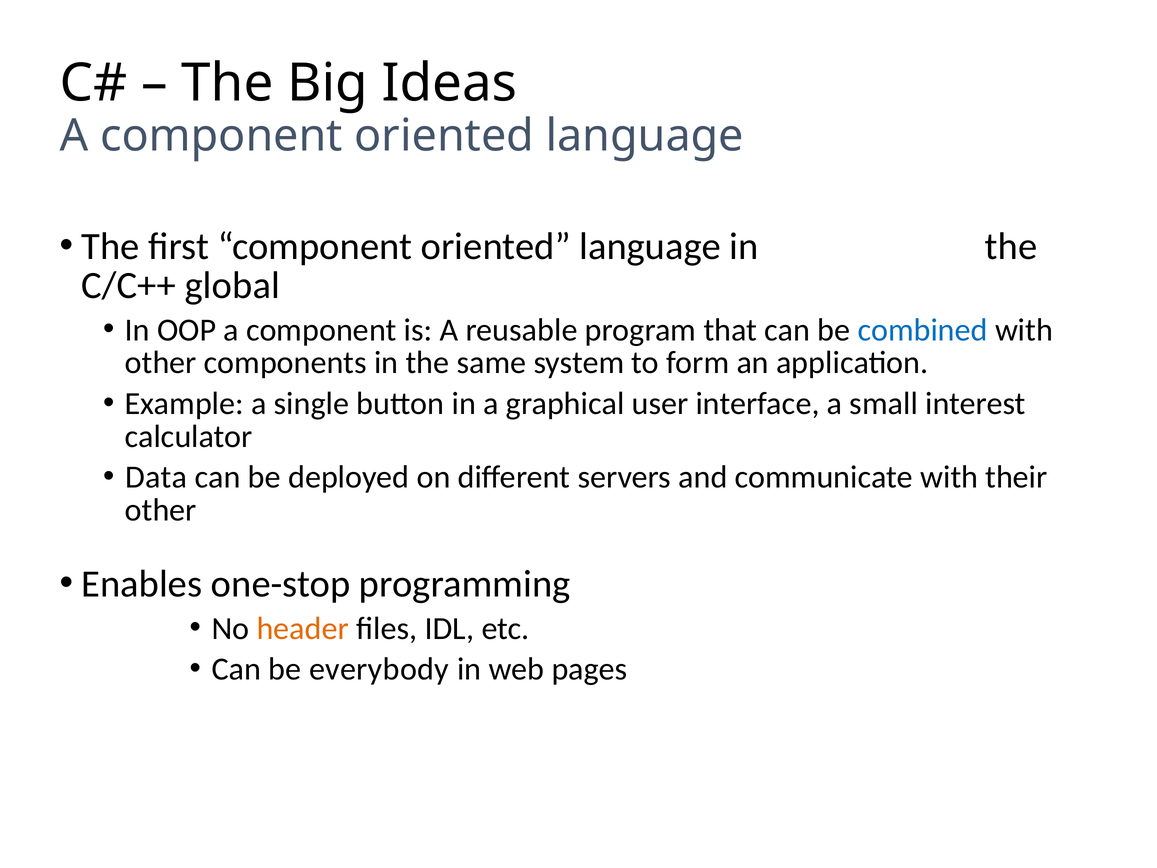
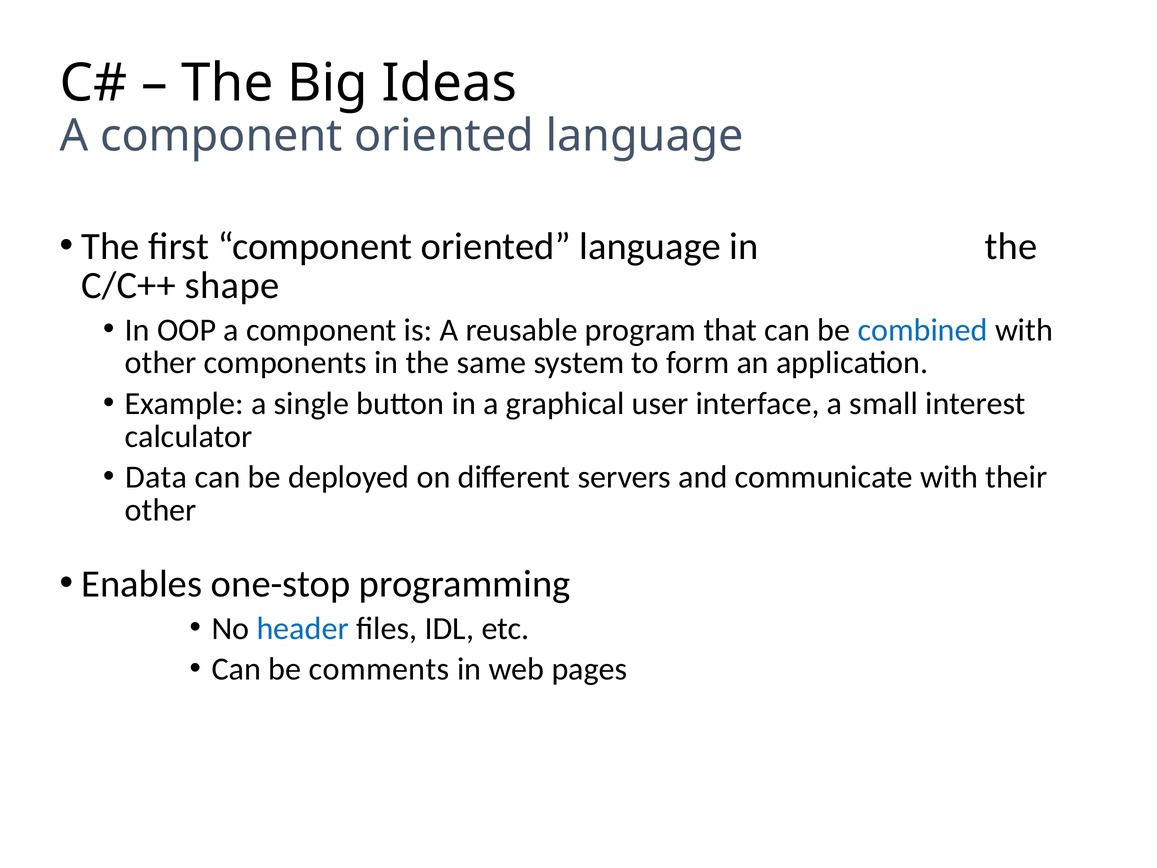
global: global -> shape (232, 286)
header colour: orange -> blue (303, 628)
everybody: everybody -> comments (379, 669)
